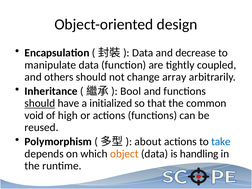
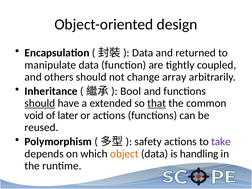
decrease: decrease -> returned (196, 53)
initialized: initialized -> extended (111, 103)
that underline: none -> present (157, 103)
high: high -> later (68, 115)
about: about -> safety (148, 142)
take colour: blue -> purple (221, 142)
